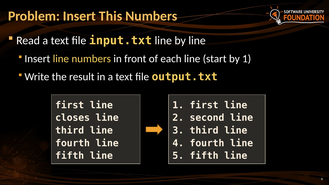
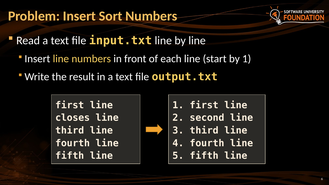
This: This -> Sort (111, 16)
